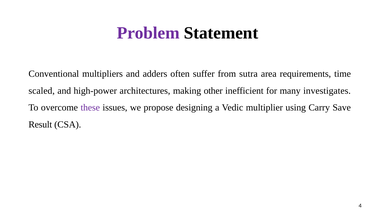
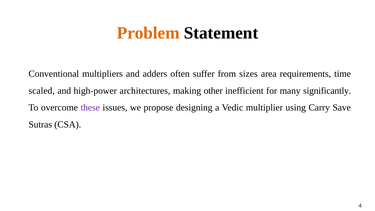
Problem colour: purple -> orange (148, 33)
sutra: sutra -> sizes (248, 74)
investigates: investigates -> significantly (327, 91)
Result: Result -> Sutras (40, 124)
